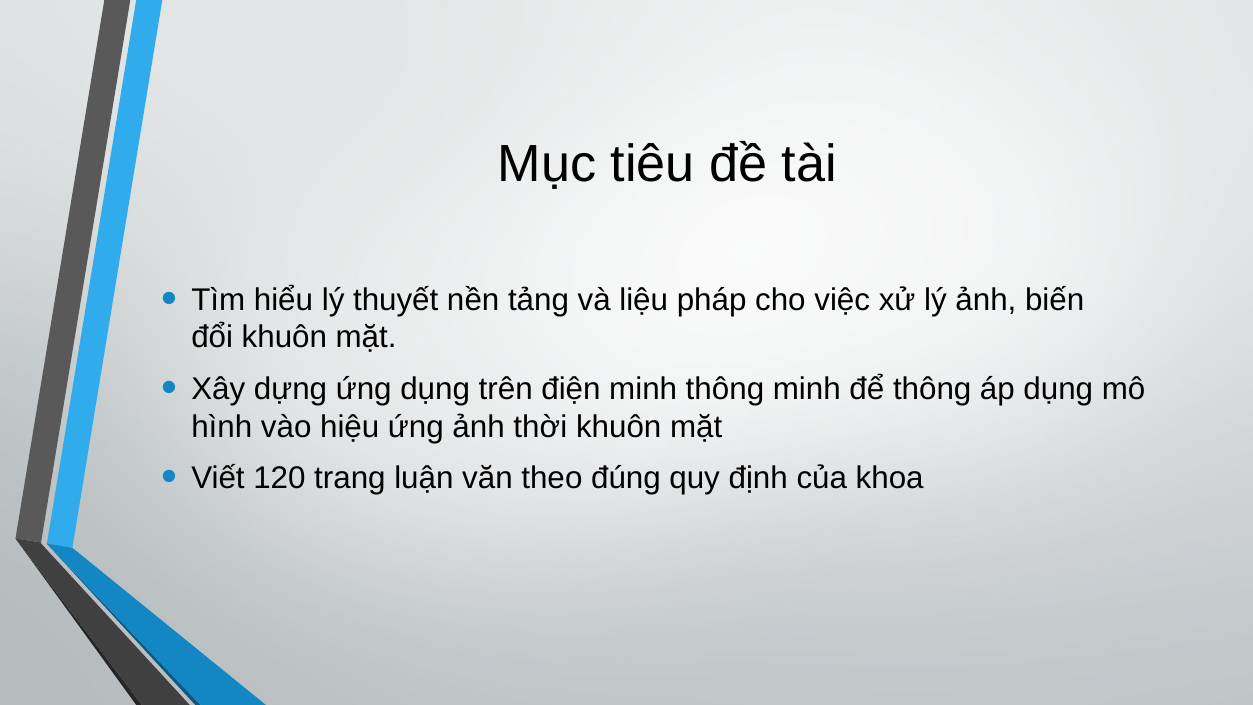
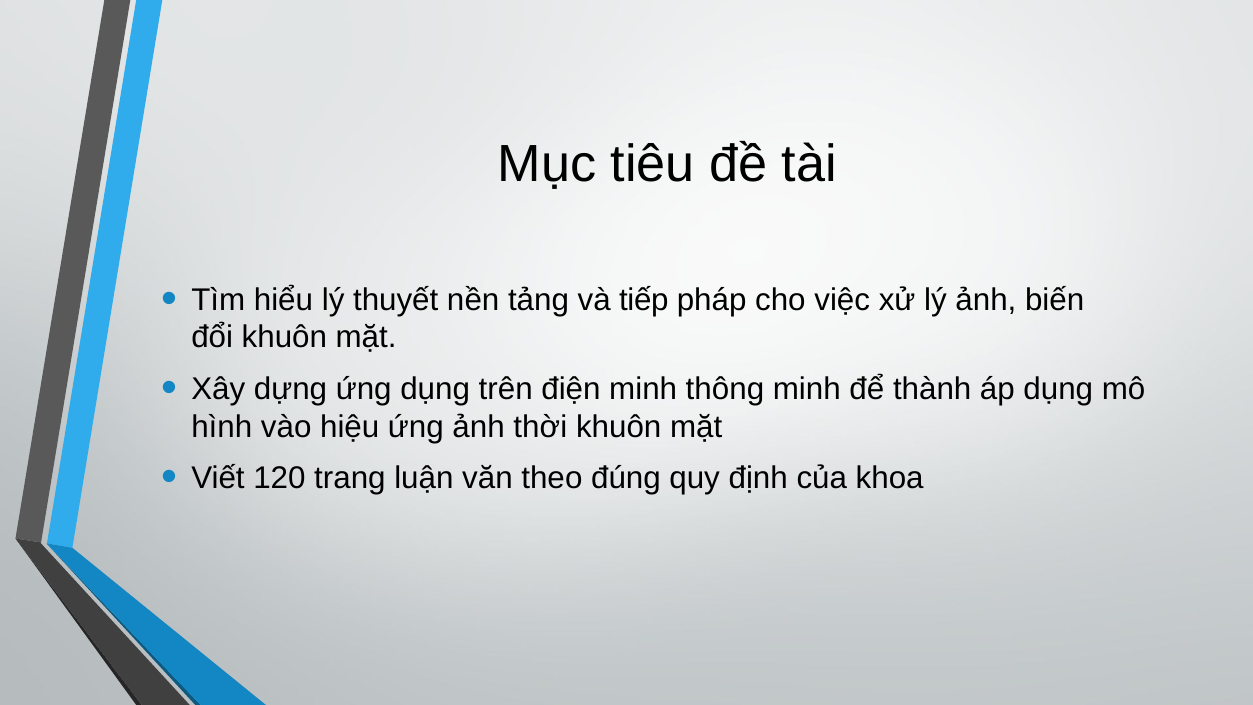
liệu: liệu -> tiếp (644, 300)
để thông: thông -> thành (932, 389)
